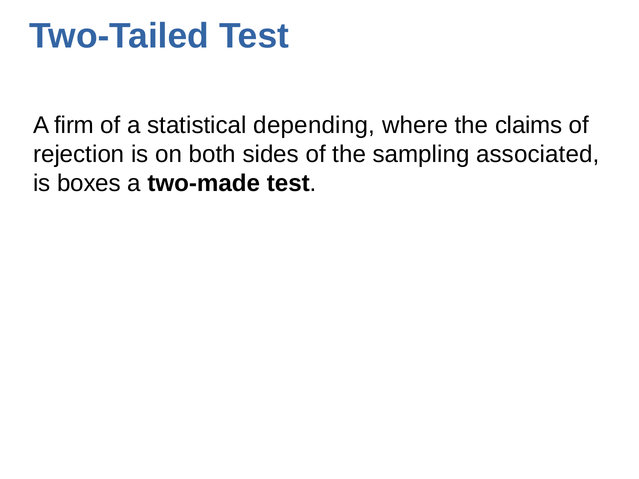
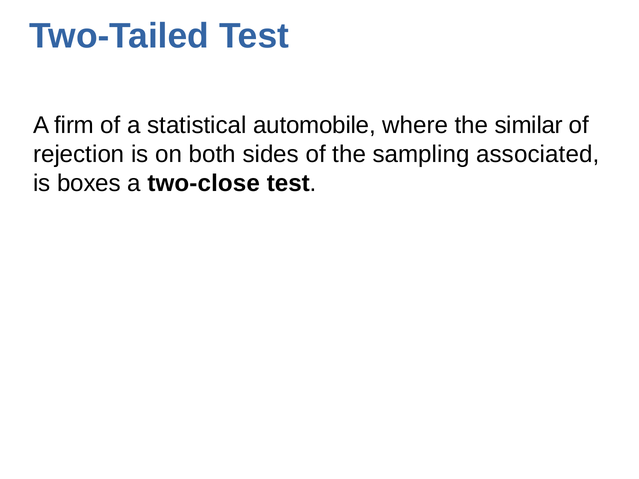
depending: depending -> automobile (315, 125)
claims: claims -> similar (529, 125)
two-made: two-made -> two-close (204, 184)
